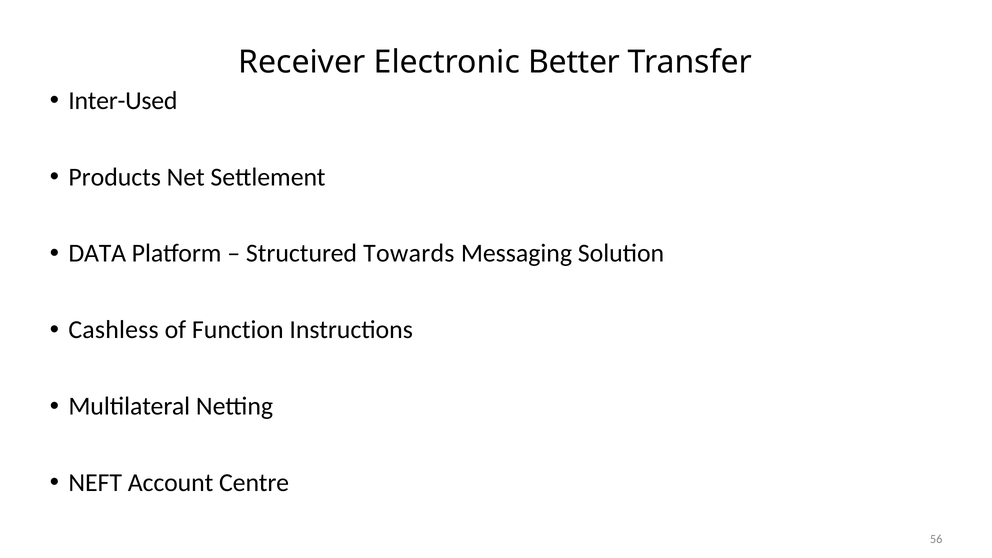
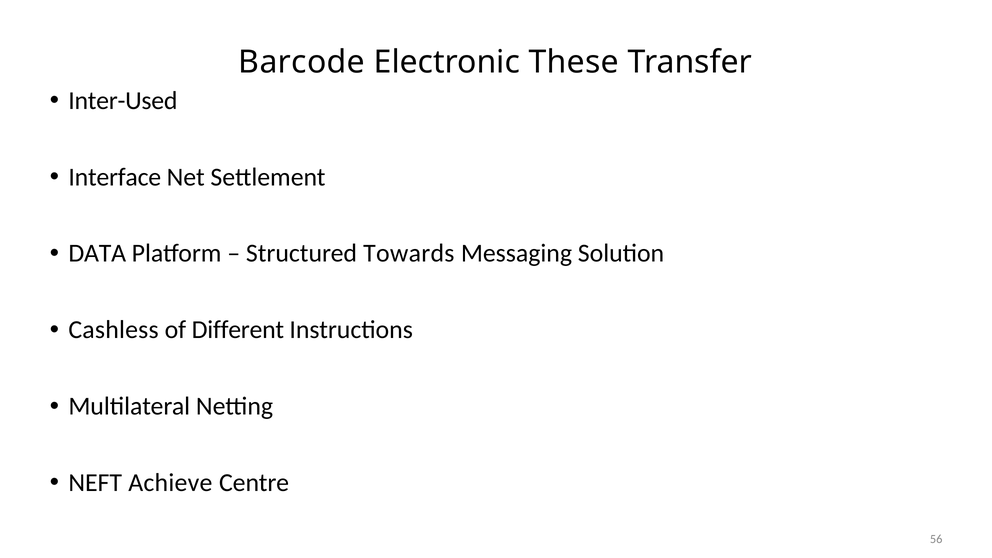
Receiver: Receiver -> Barcode (302, 62)
Better: Better -> These (574, 62)
Products: Products -> Interface (115, 177)
Function: Function -> Different (238, 330)
Account: Account -> Achieve (170, 483)
